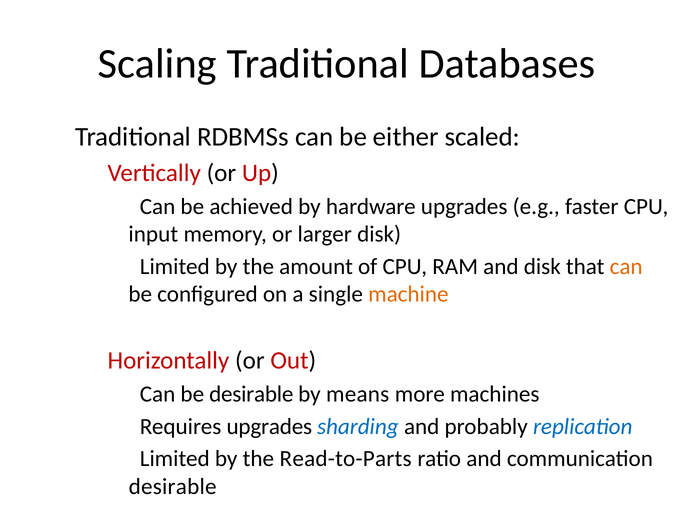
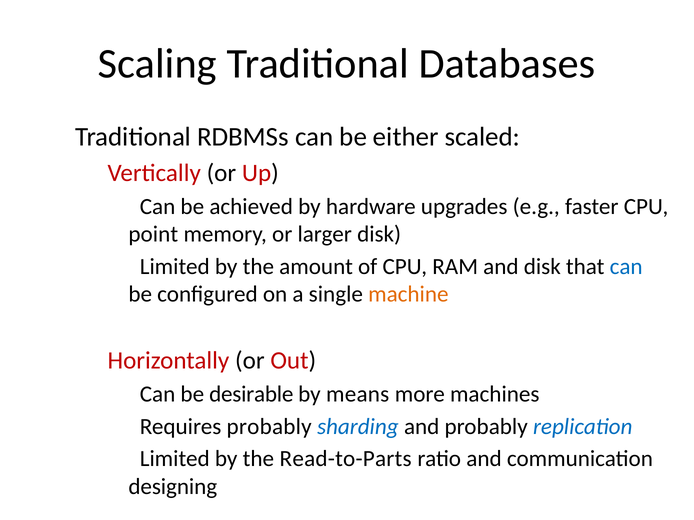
input: input -> point (153, 234)
can colour: orange -> blue (626, 267)
upgrades: upgrades -> probably (269, 427)
desirable: desirable -> designing (173, 487)
